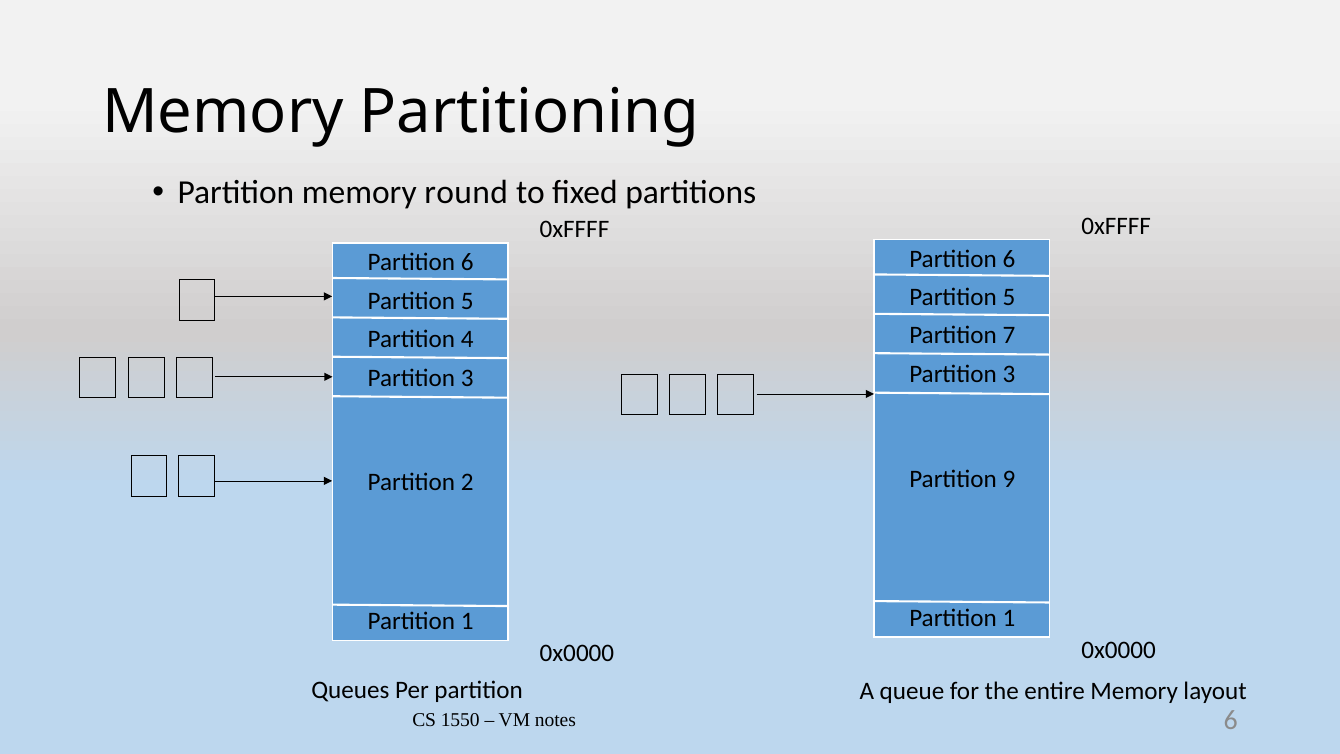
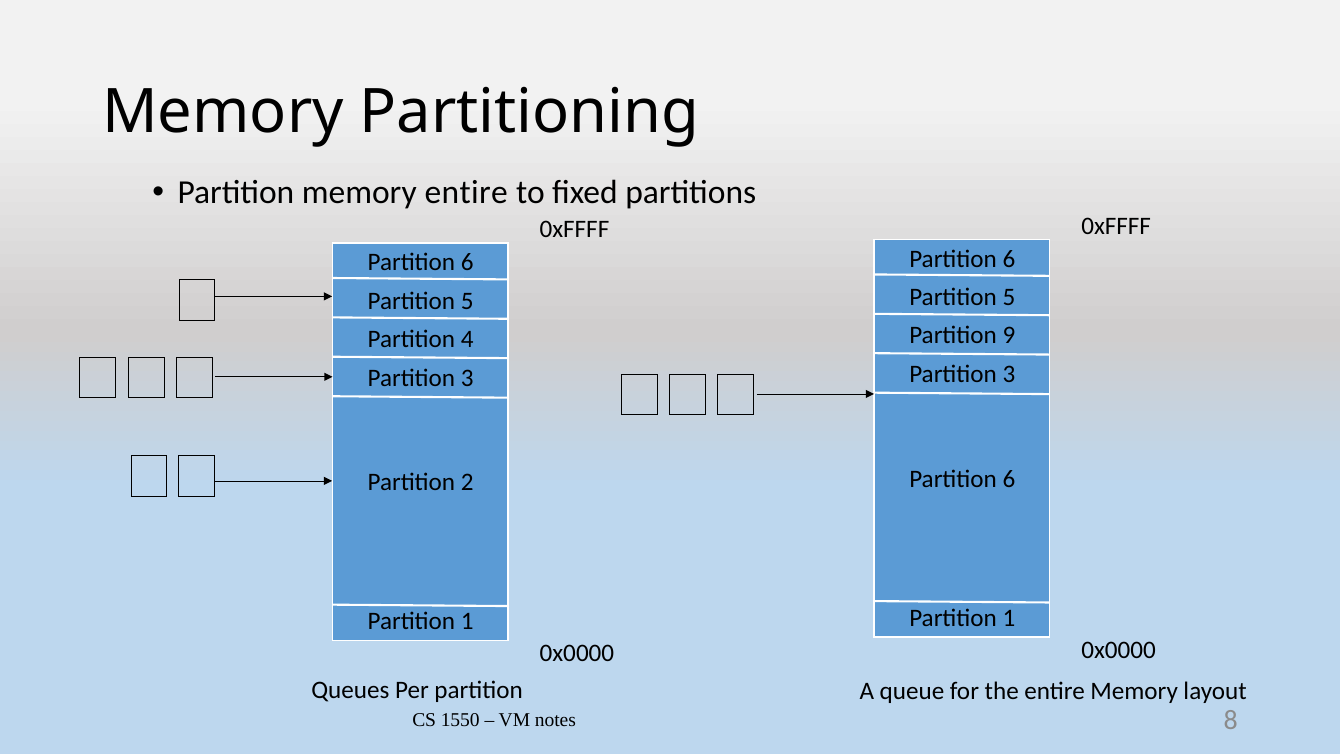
memory round: round -> entire (466, 193)
7: 7 -> 9 (1009, 335)
9: 9 -> 6 (1009, 479)
notes 6: 6 -> 8 (1231, 720)
